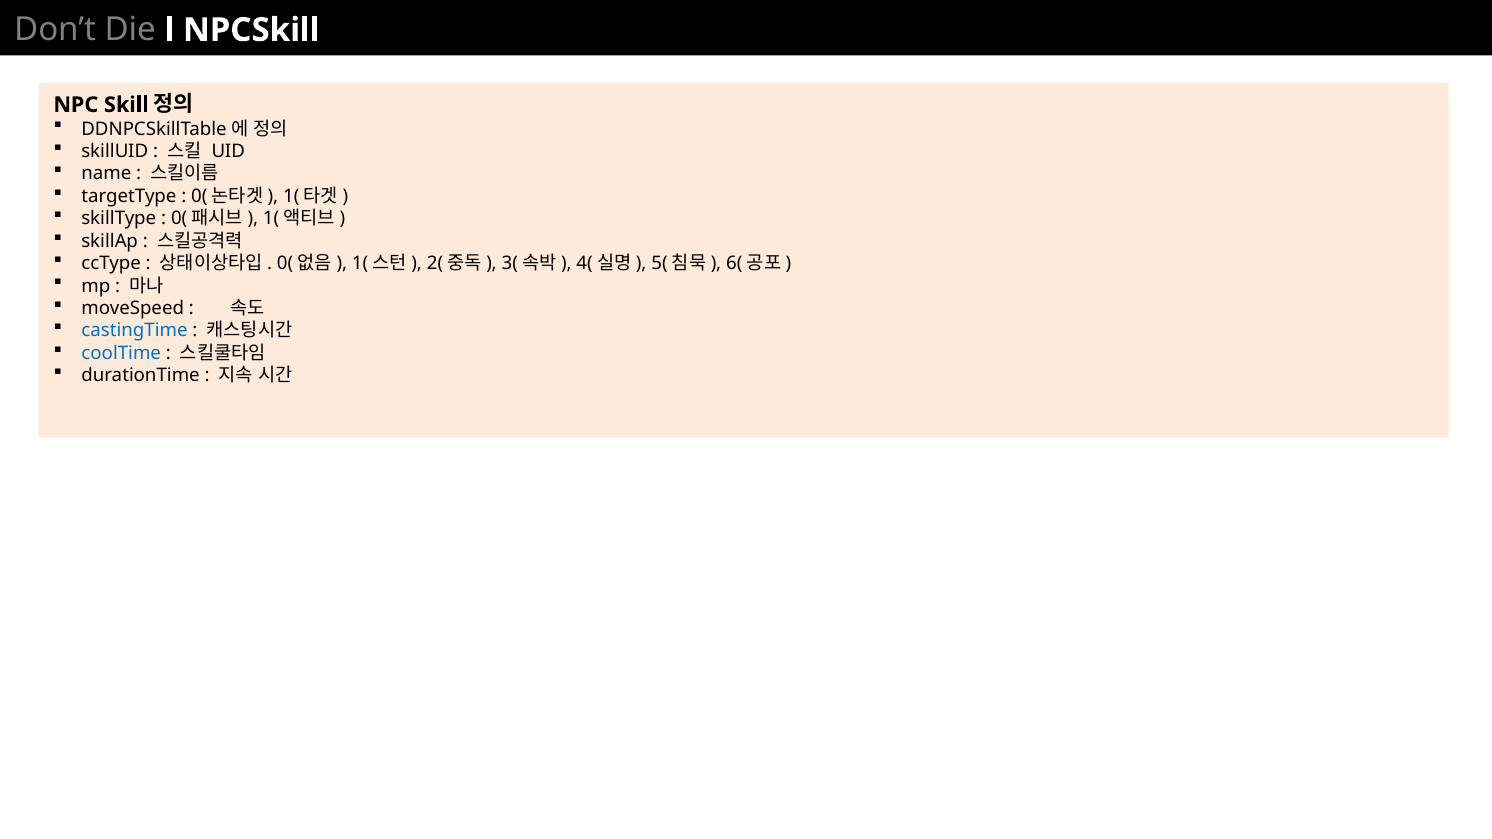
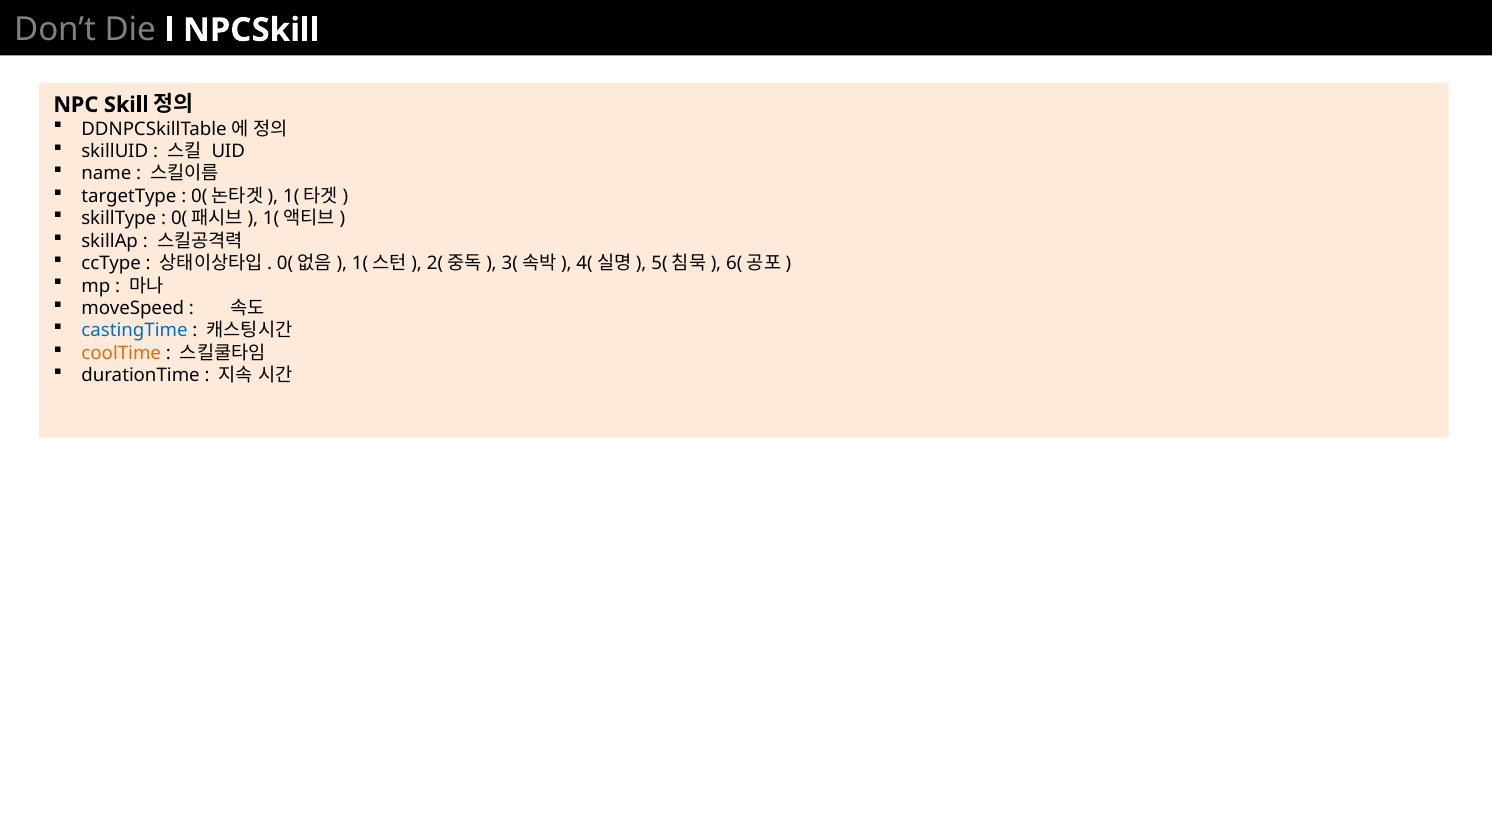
coolTime colour: blue -> orange (121, 353)
